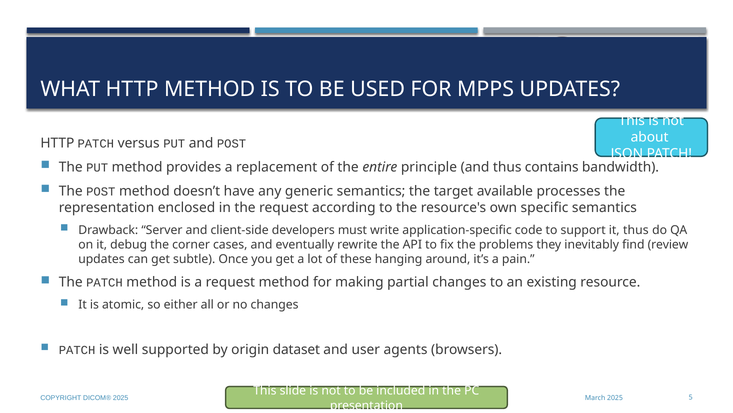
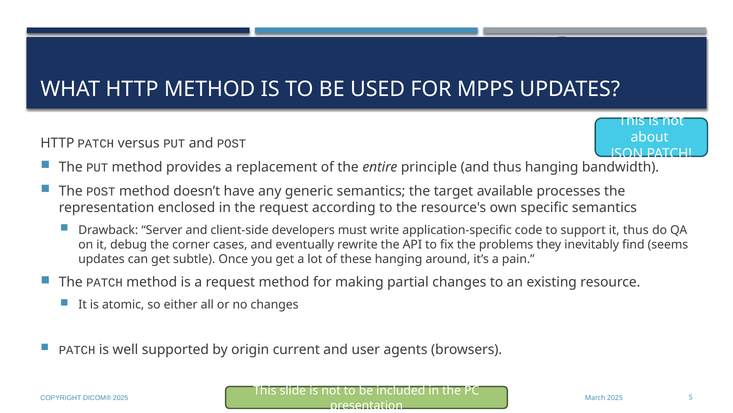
thus contains: contains -> hanging (552, 167)
review: review -> seems (668, 244)
dataset: dataset -> current (296, 349)
